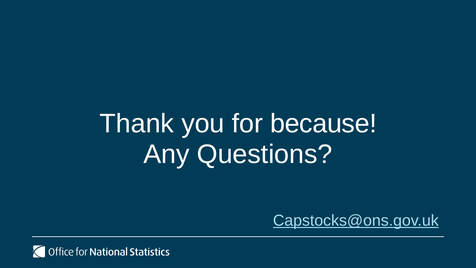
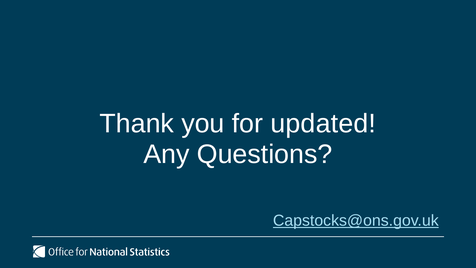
because: because -> updated (323, 124)
